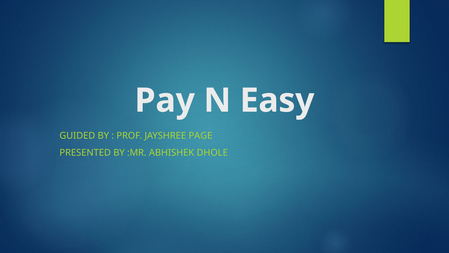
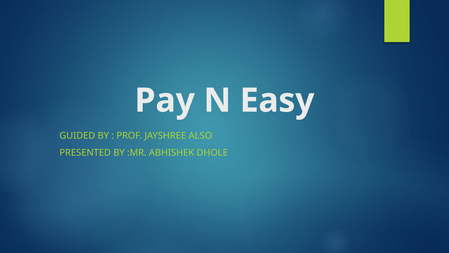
PAGE: PAGE -> ALSO (200, 135)
